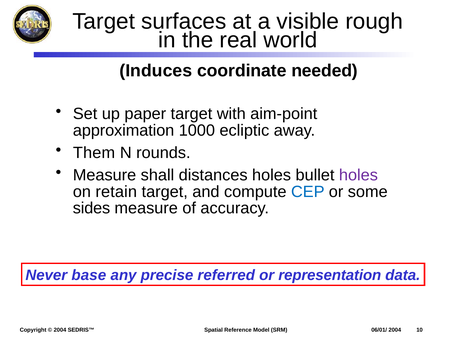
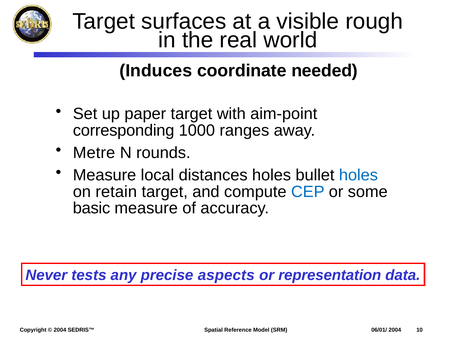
approximation: approximation -> corresponding (124, 131)
ecliptic: ecliptic -> ranges (244, 131)
Them: Them -> Metre (94, 153)
shall: shall -> local (157, 175)
holes colour: purple -> blue (358, 175)
sides: sides -> basic (91, 208)
base: base -> tests (89, 276)
referred: referred -> aspects (226, 276)
